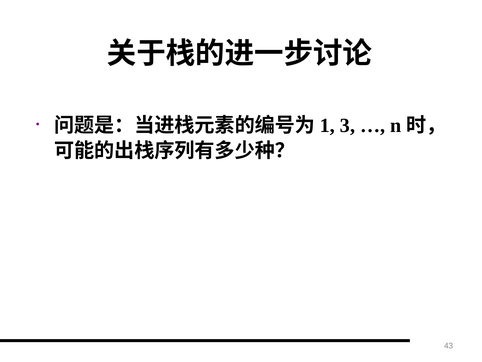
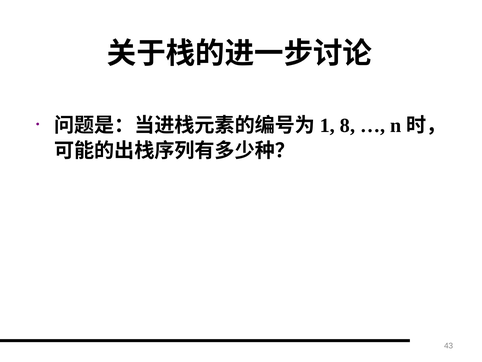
3: 3 -> 8 (348, 125)
